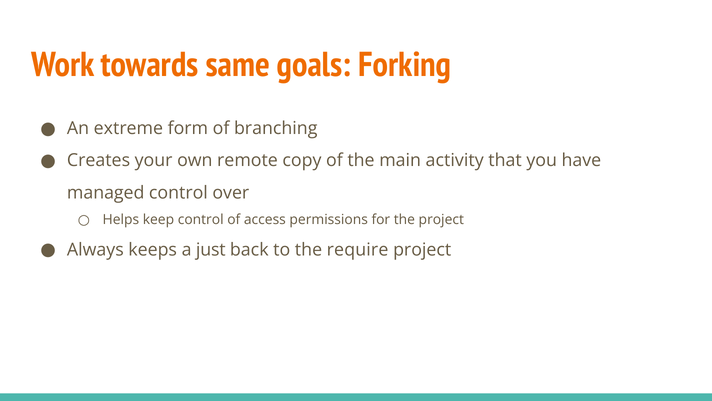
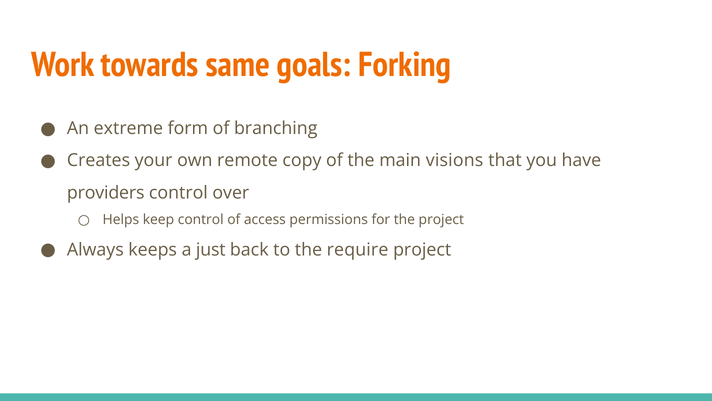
activity: activity -> visions (455, 160)
managed: managed -> providers (106, 192)
